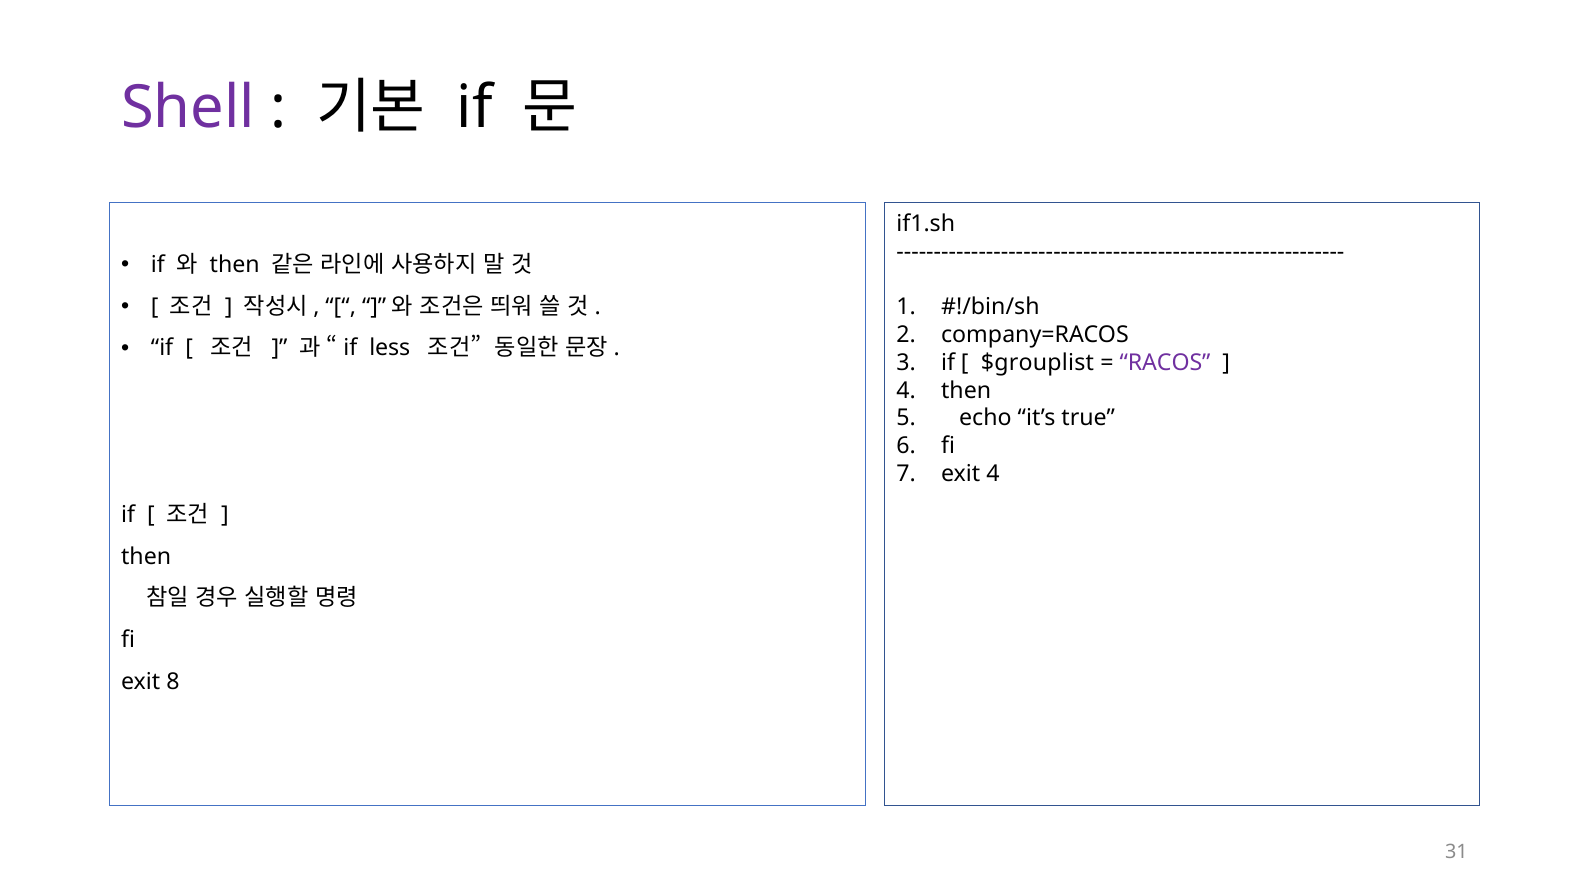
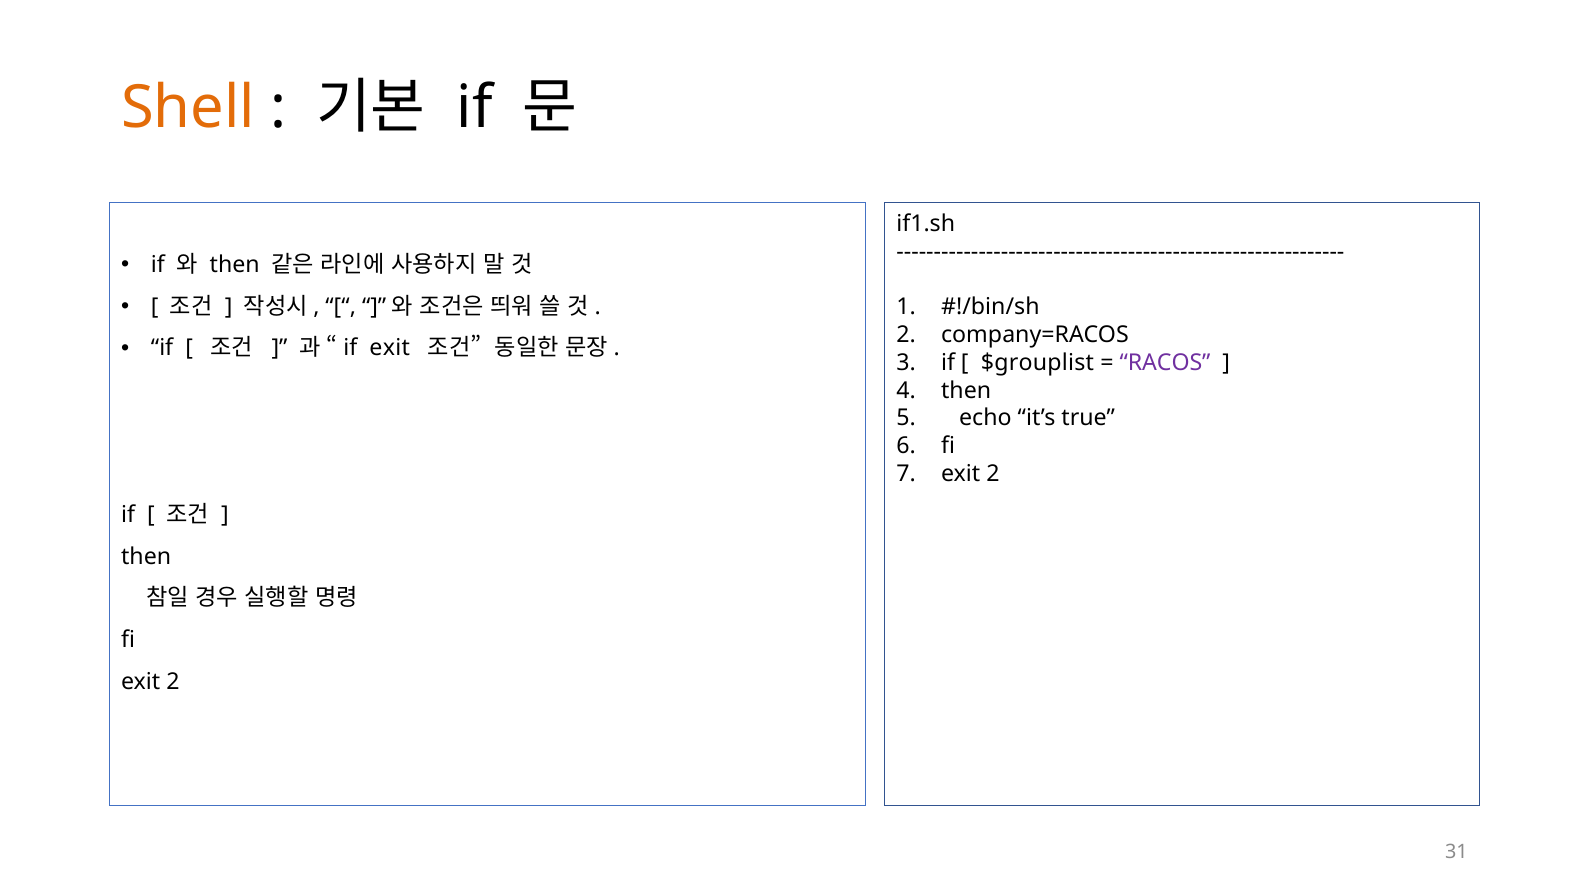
Shell colour: purple -> orange (188, 108)
if less: less -> exit (390, 348)
4: 4 -> 2 (993, 474)
8: 8 -> 2 (173, 681)
